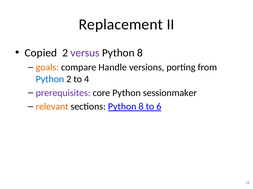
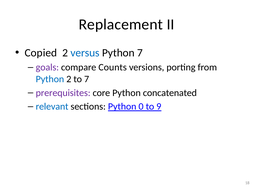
versus colour: purple -> blue (85, 53)
8: 8 -> 7 (140, 53)
goals colour: orange -> purple (47, 68)
Handle: Handle -> Counts (113, 68)
to 4: 4 -> 7 (87, 79)
sessionmaker: sessionmaker -> concatenated (170, 93)
relevant colour: orange -> blue (52, 107)
sections Python 8: 8 -> 0 (141, 107)
6: 6 -> 9 (159, 107)
